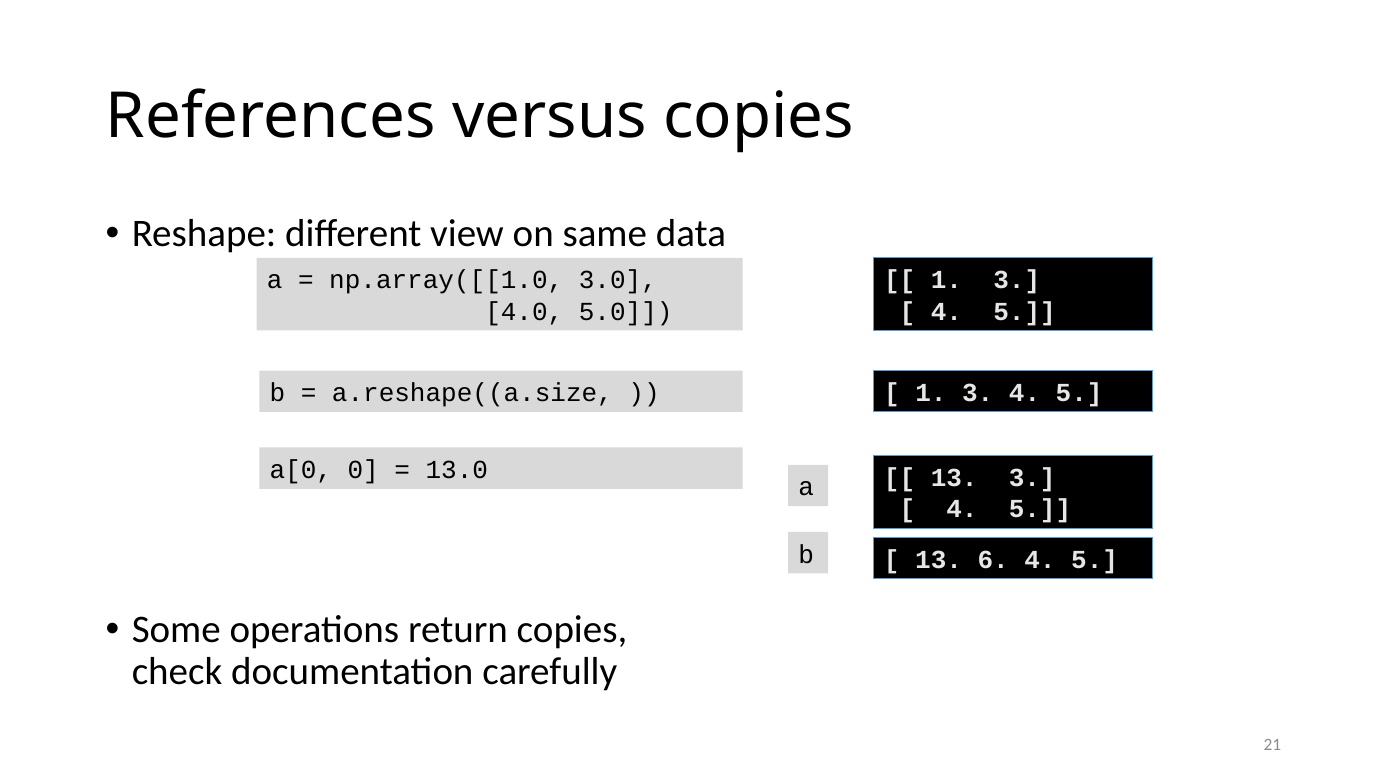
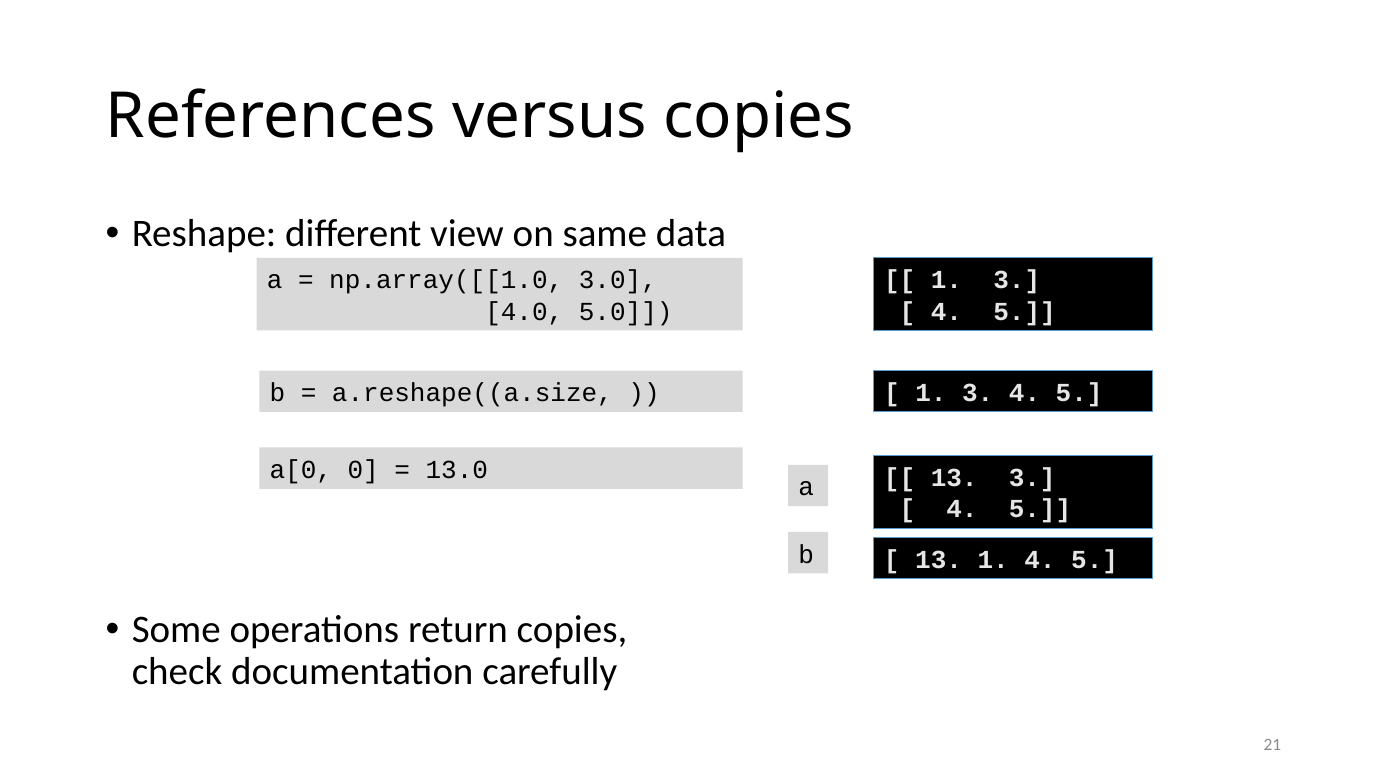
13 6: 6 -> 1 (993, 560)
